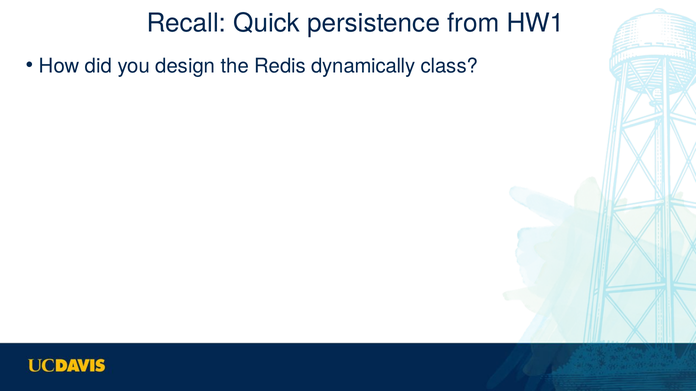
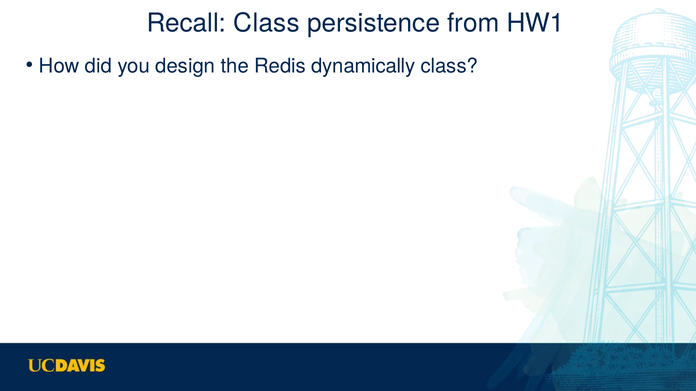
Recall Quick: Quick -> Class (267, 23)
